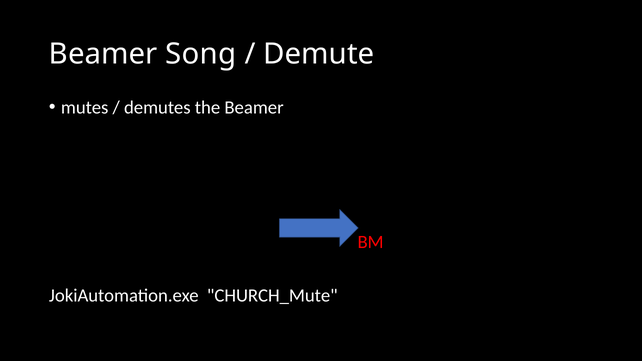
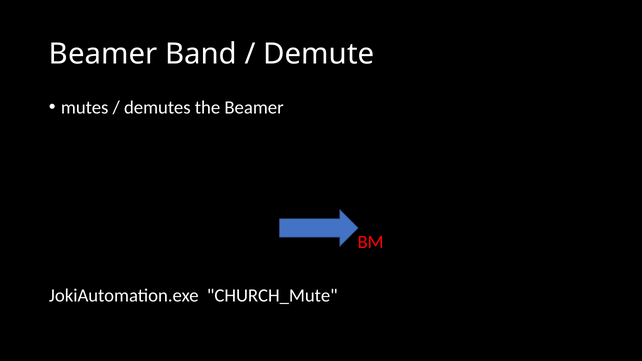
Song: Song -> Band (201, 54)
